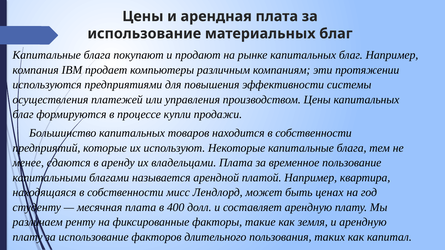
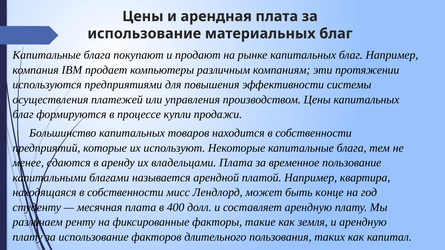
ценах: ценах -> конце (329, 193)
